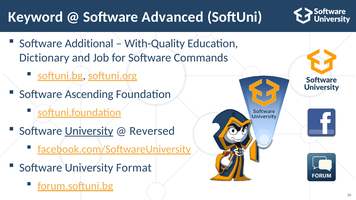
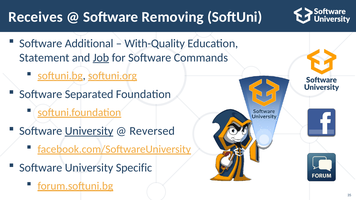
Keyword: Keyword -> Receives (36, 17)
Advanced: Advanced -> Removing (173, 17)
Dictionary: Dictionary -> Statement (44, 58)
Job underline: none -> present (101, 58)
Ascending: Ascending -> Separated (89, 94)
Format: Format -> Specific (134, 168)
